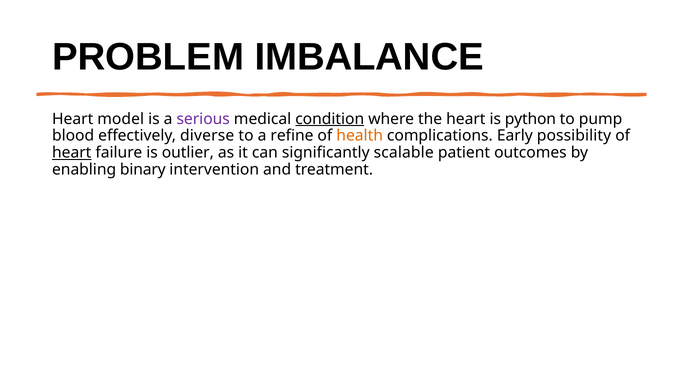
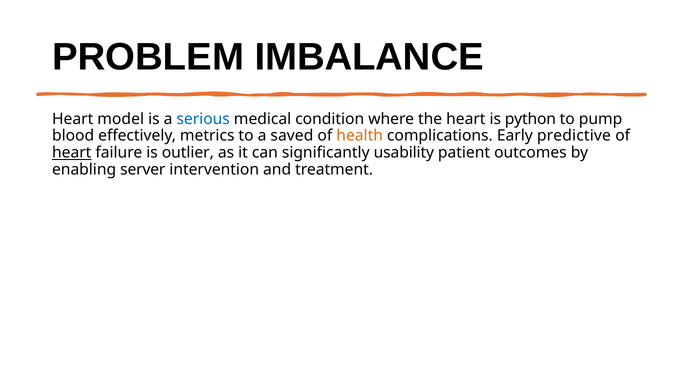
serious colour: purple -> blue (203, 119)
condition underline: present -> none (330, 119)
diverse: diverse -> metrics (207, 136)
refine: refine -> saved (292, 136)
possibility: possibility -> predictive (574, 136)
scalable: scalable -> usability (404, 153)
binary: binary -> server (143, 170)
